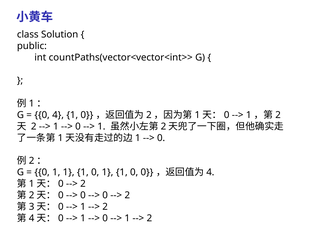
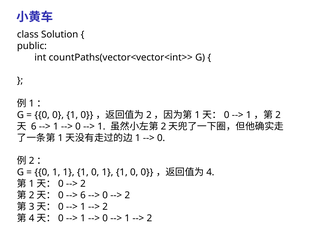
4: 4 -> 0 (58, 115)
2: 2 -> 6 (34, 126)
0: 0 -> 6 (83, 195)
